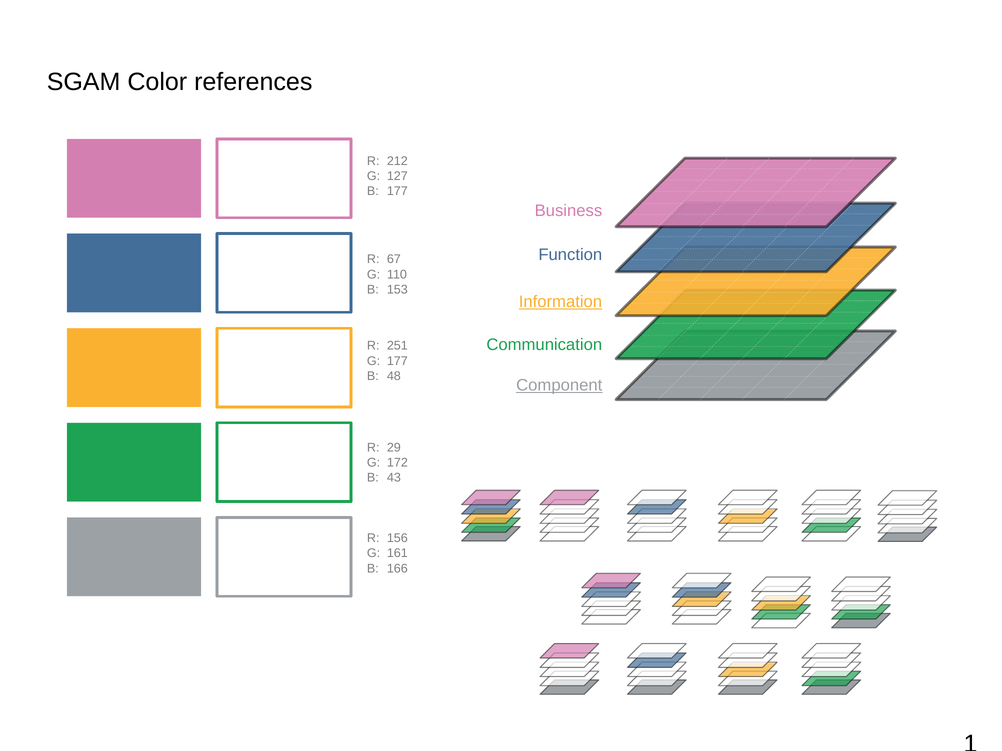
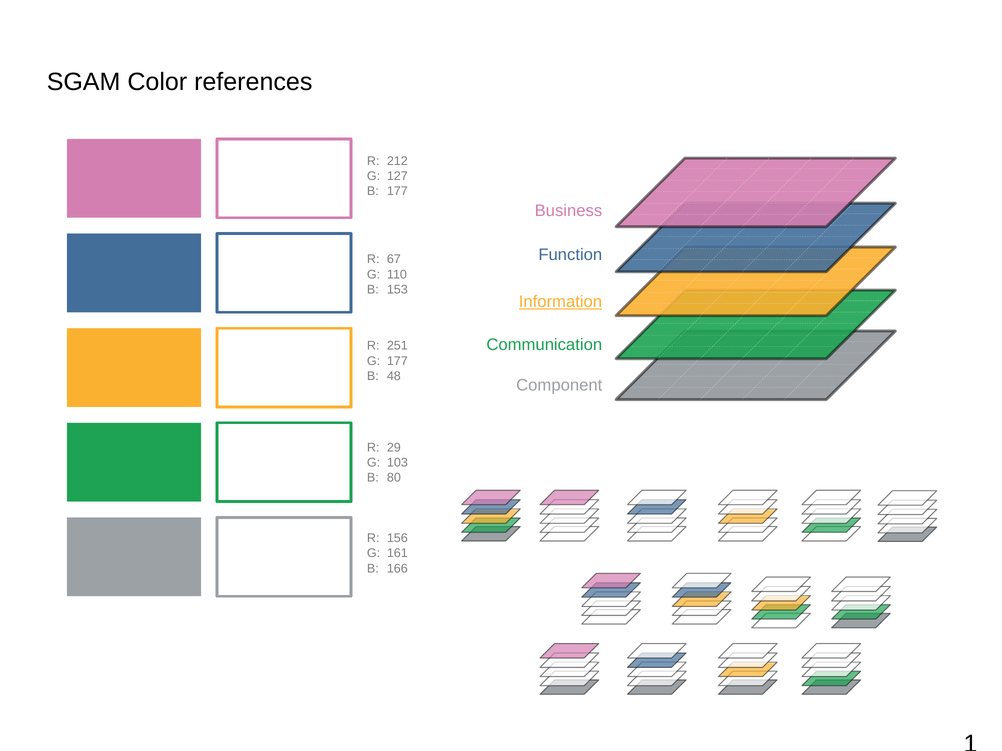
Component underline: present -> none (559, 386)
172: 172 -> 103 (397, 463)
43: 43 -> 80 (394, 478)
